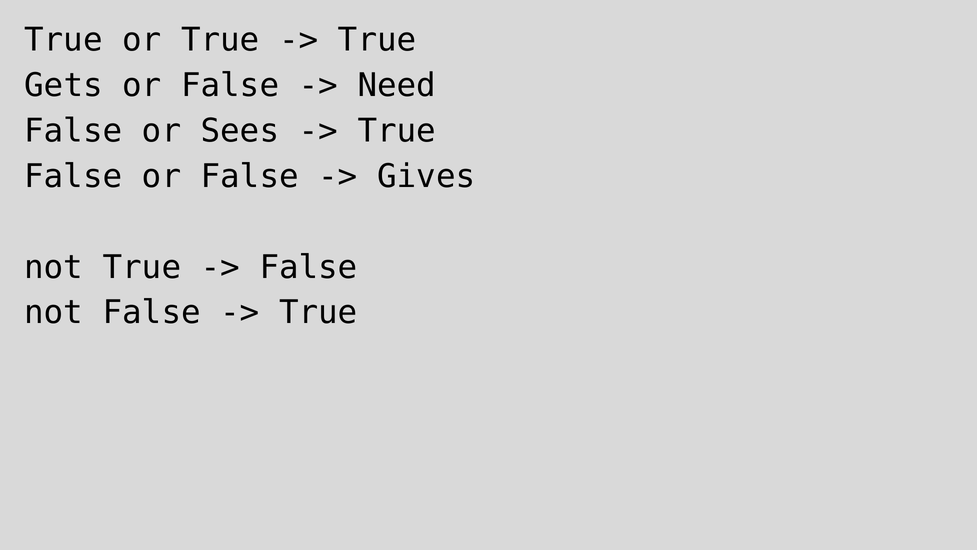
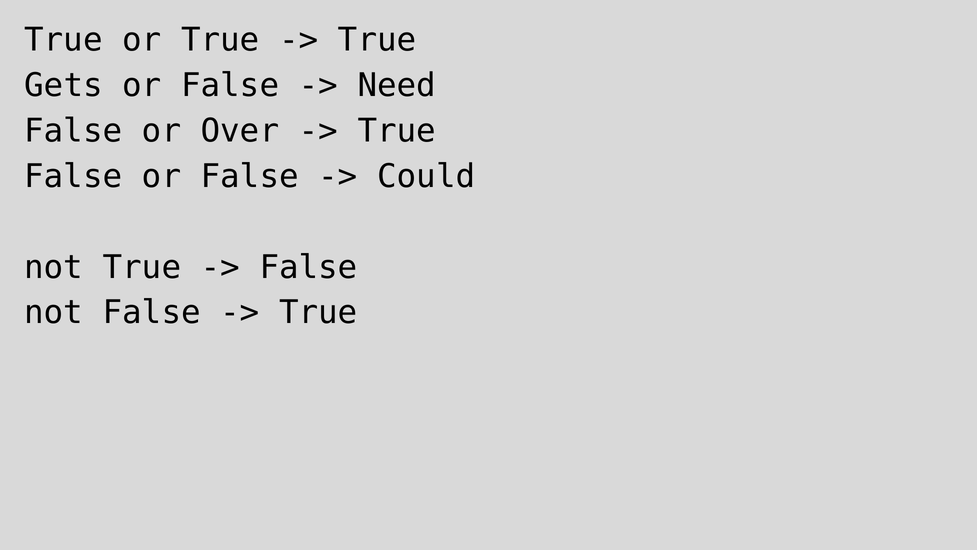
Sees: Sees -> Over (240, 131)
Gives: Gives -> Could (426, 176)
